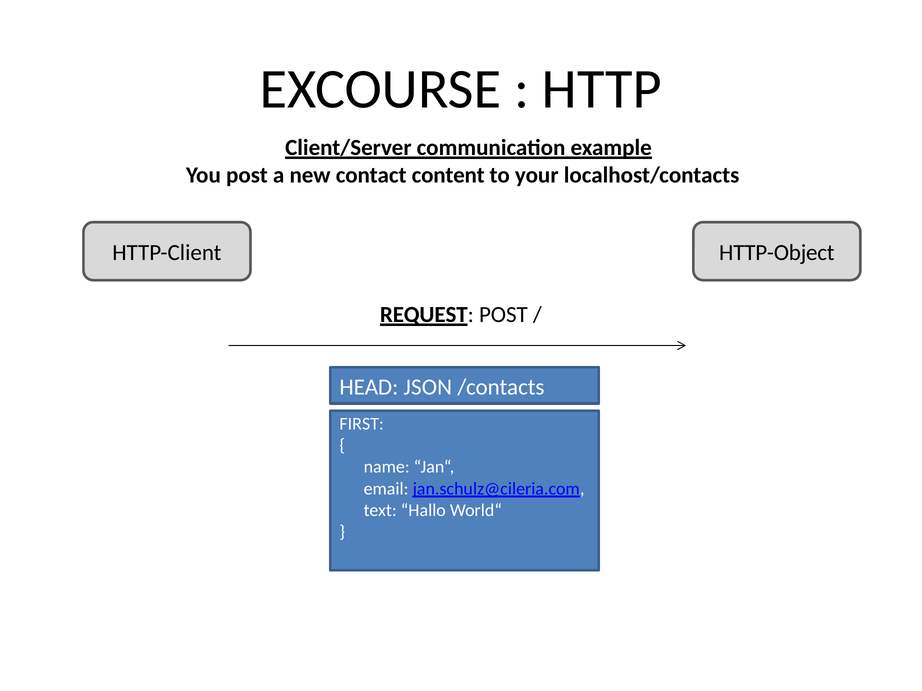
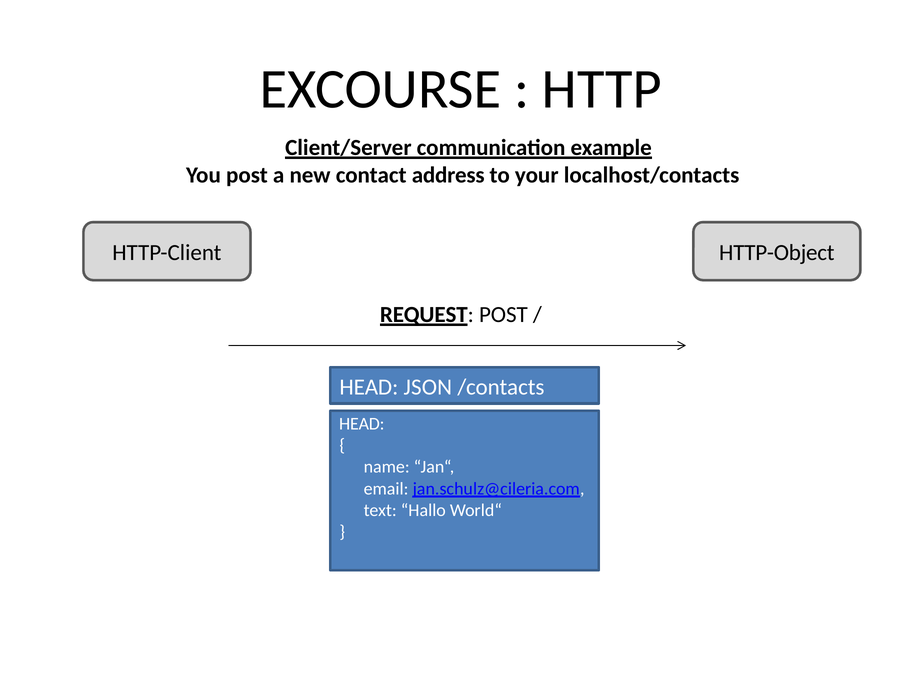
content: content -> address (448, 176)
FIRST: FIRST -> HEAD (362, 424)
